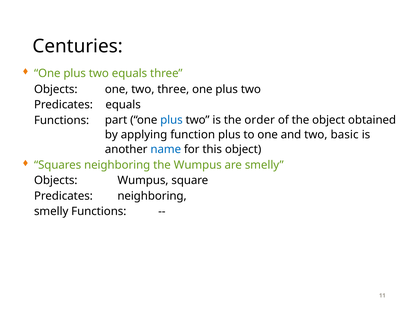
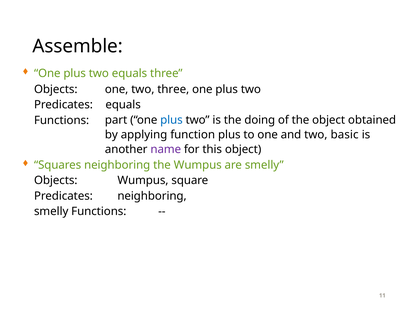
Centuries: Centuries -> Assemble (78, 46)
order: order -> doing (260, 120)
name colour: blue -> purple (166, 150)
